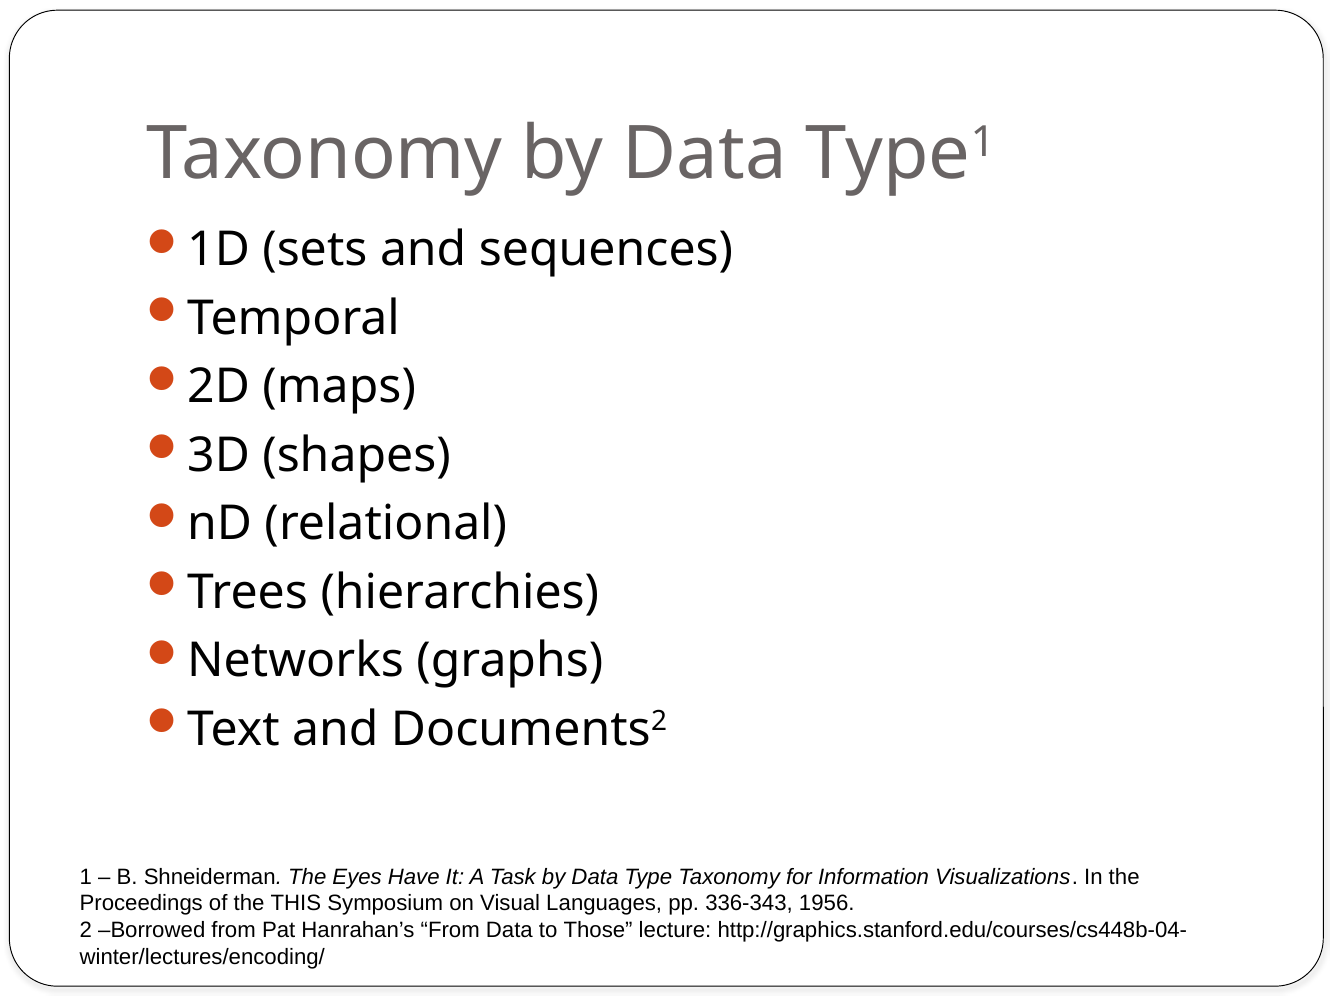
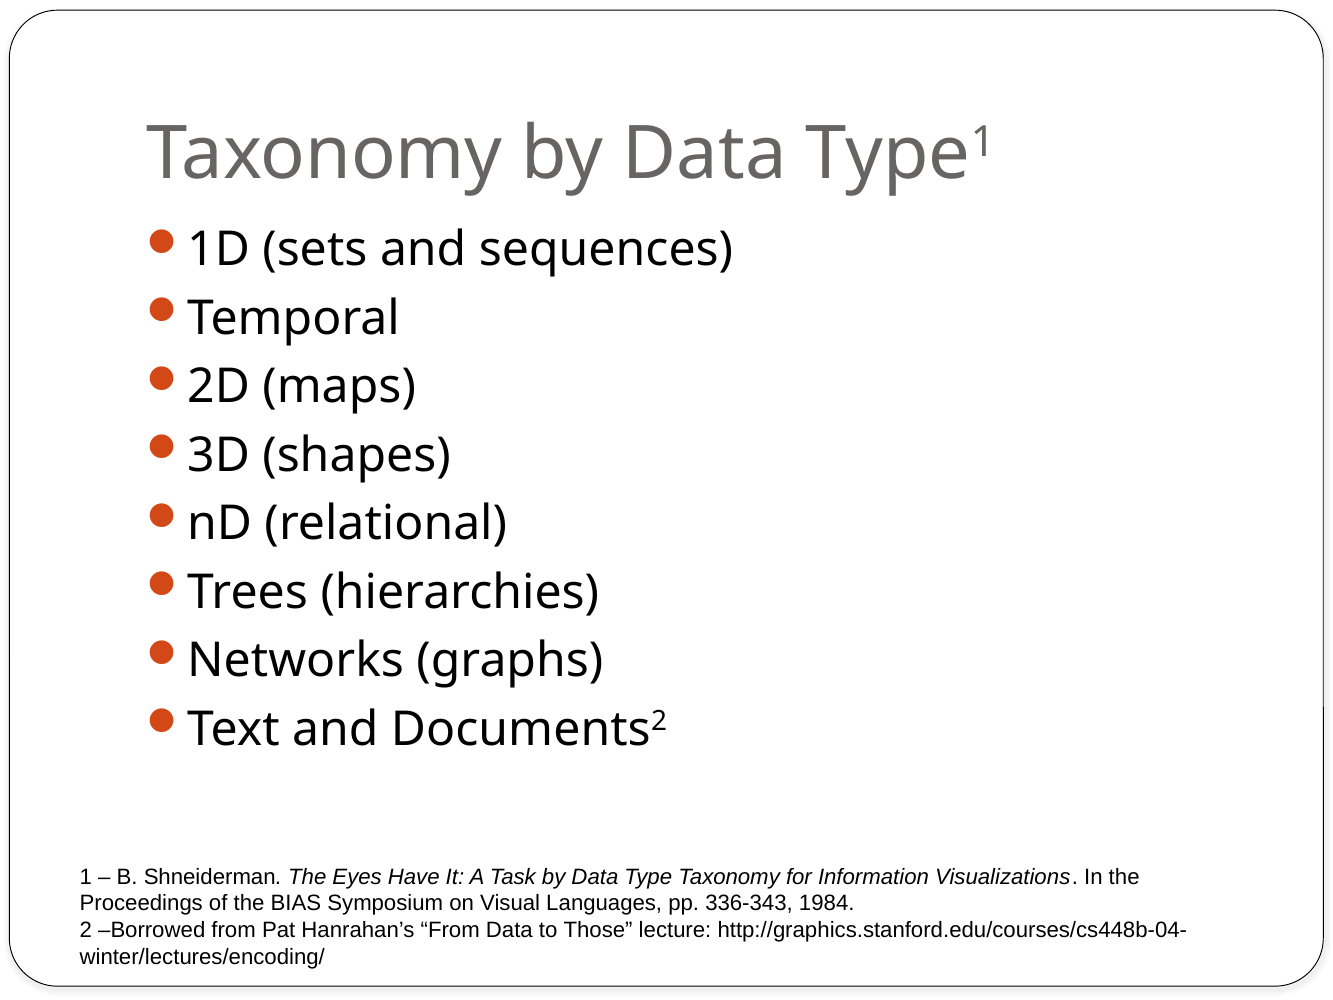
THIS: THIS -> BIAS (296, 903)
1956: 1956 -> 1984 (827, 903)
